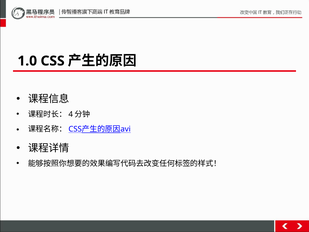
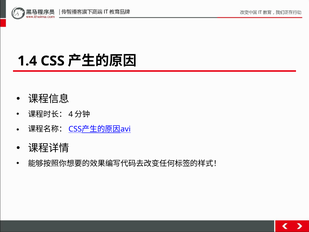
1.0: 1.0 -> 1.4 (27, 61)
